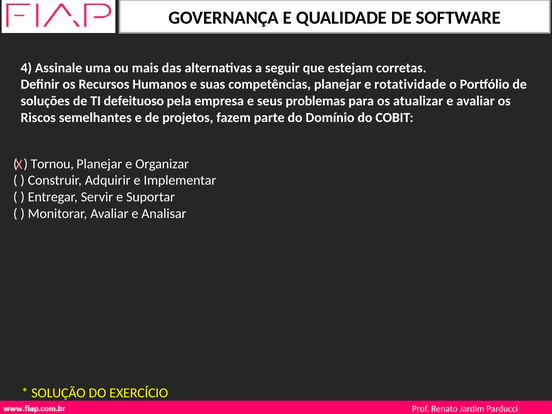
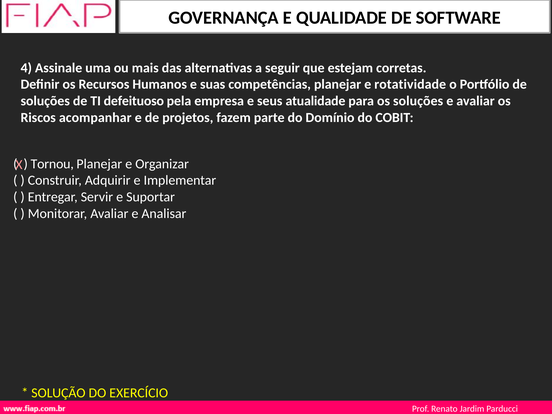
problemas: problemas -> atualidade (315, 101)
os atualizar: atualizar -> soluções (418, 101)
semelhantes: semelhantes -> acompanhar (95, 118)
